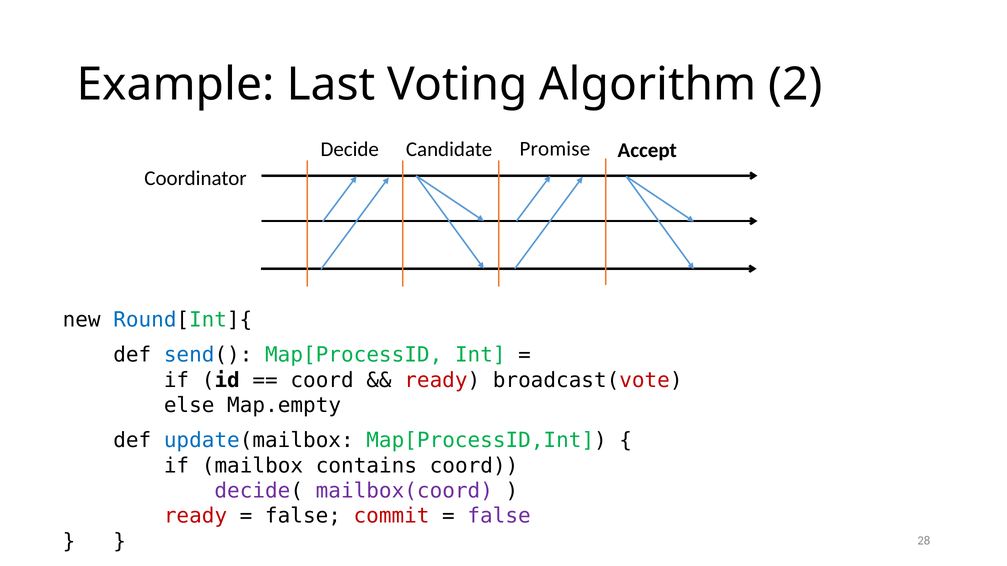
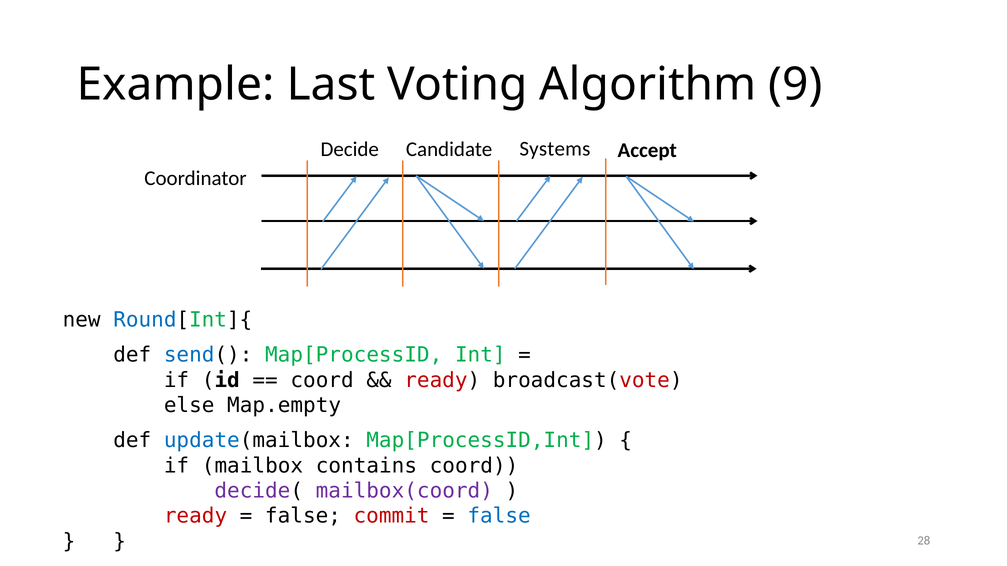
2: 2 -> 9 (795, 85)
Promise: Promise -> Systems (555, 149)
false colour: purple -> blue (499, 516)
